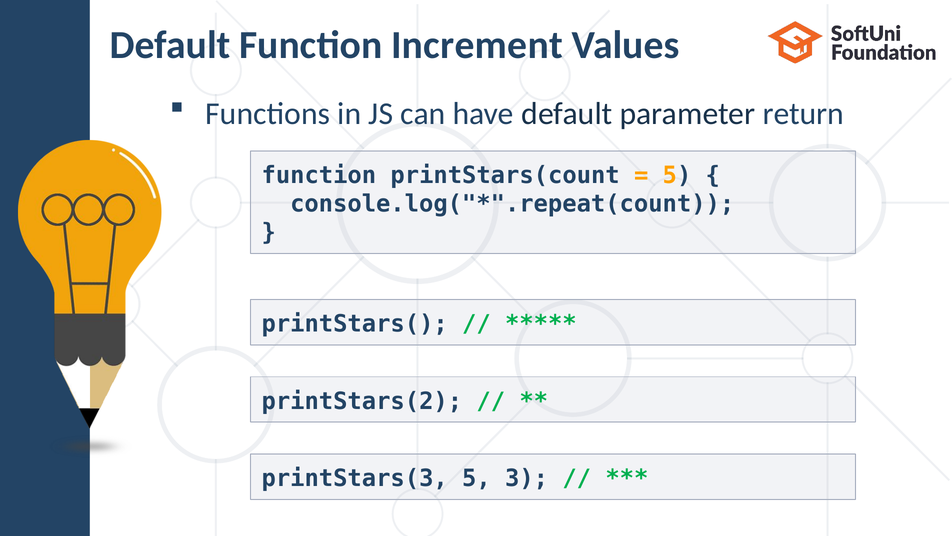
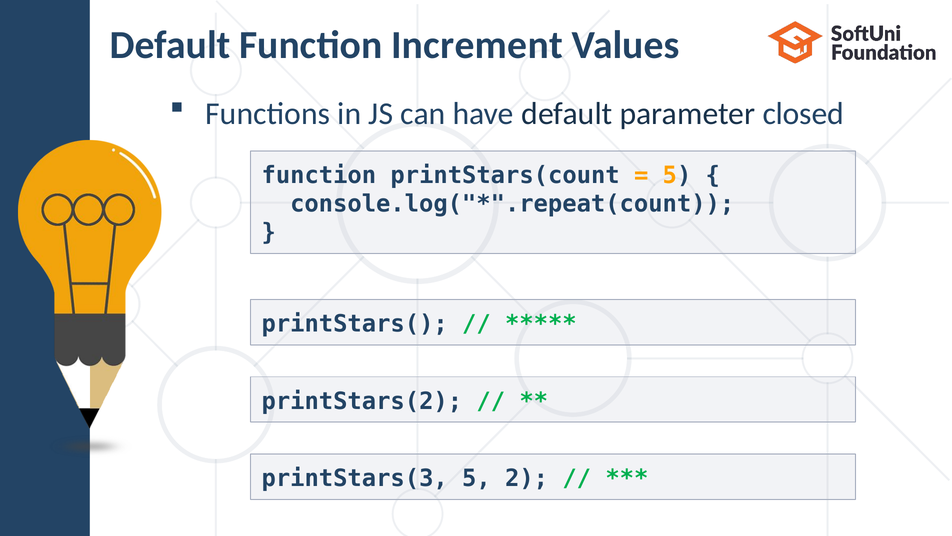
return: return -> closed (803, 114)
3: 3 -> 2 (527, 478)
